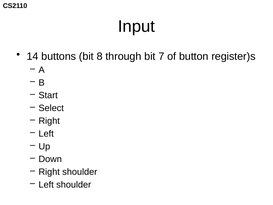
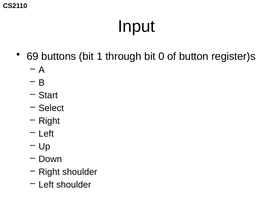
14: 14 -> 69 (33, 56)
8: 8 -> 1 (100, 56)
7: 7 -> 0 (161, 56)
